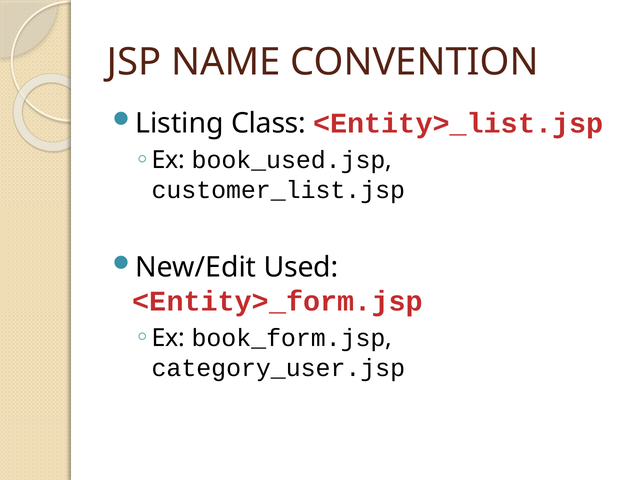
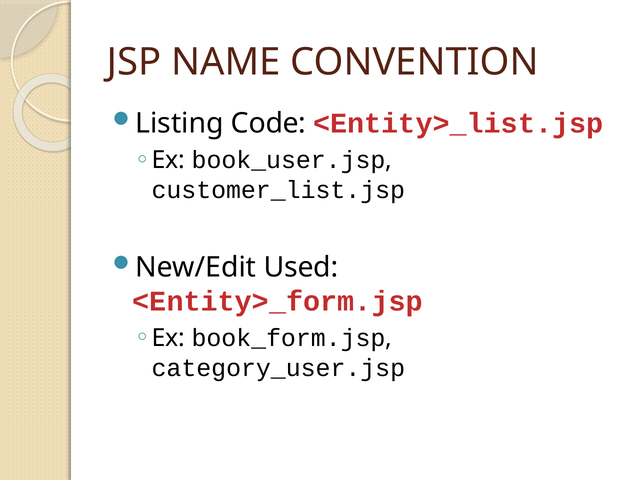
Class: Class -> Code (268, 124)
book_used.jsp: book_used.jsp -> book_user.jsp (288, 160)
